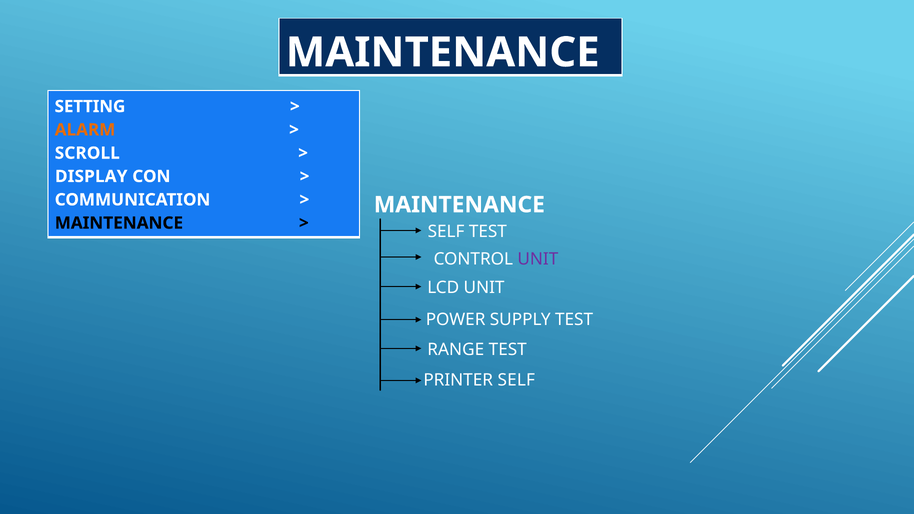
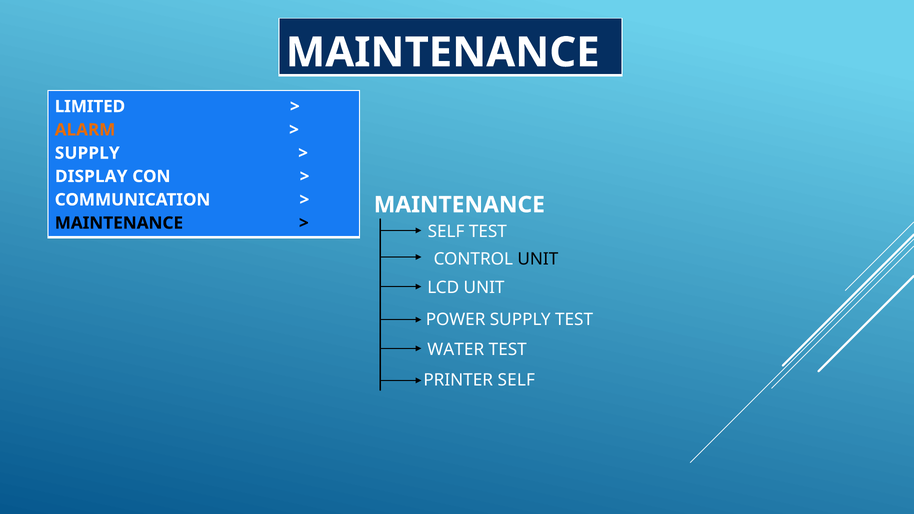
SETTING: SETTING -> LIMITED (90, 107)
SCROLL: SCROLL -> SUPPLY (87, 153)
UNIT colour: purple -> black (538, 259)
RANGE: RANGE -> WATER (456, 350)
